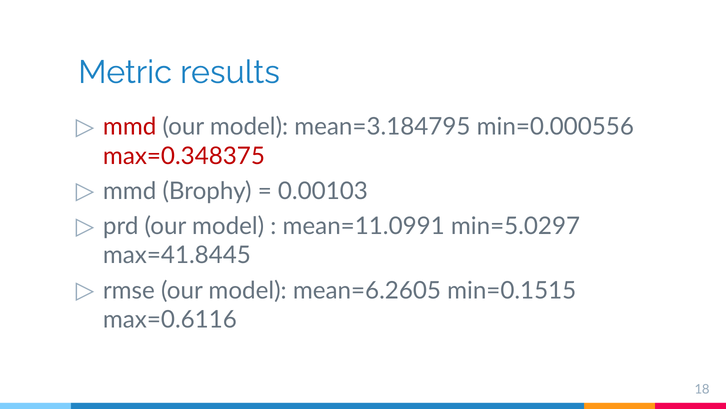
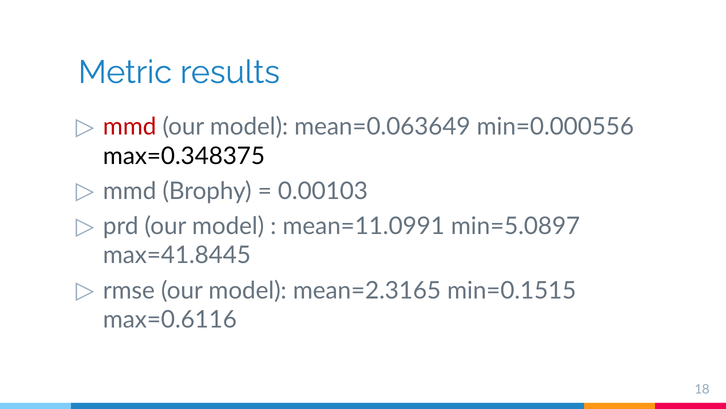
mean=3.184795: mean=3.184795 -> mean=0.063649 (382, 127)
max=0.348375 colour: red -> black (184, 156)
min=5.0297: min=5.0297 -> min=5.0897 (516, 226)
mean=6.2605: mean=6.2605 -> mean=2.3165 (367, 290)
